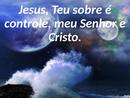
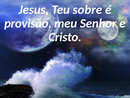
controle: controle -> provisão (28, 23)
